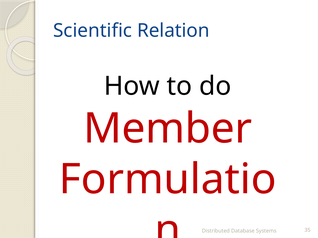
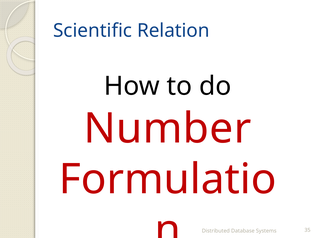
Member: Member -> Number (167, 129)
